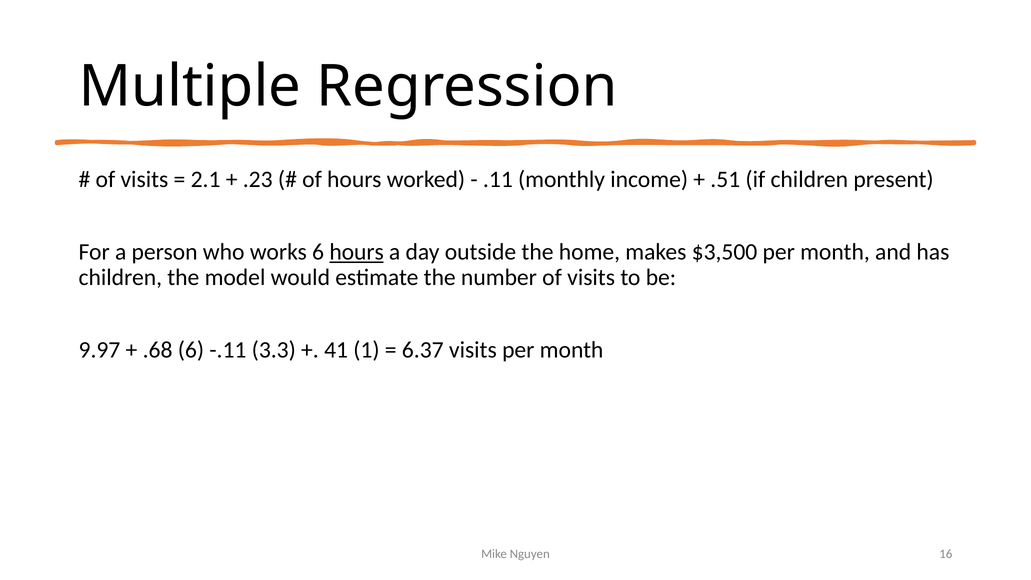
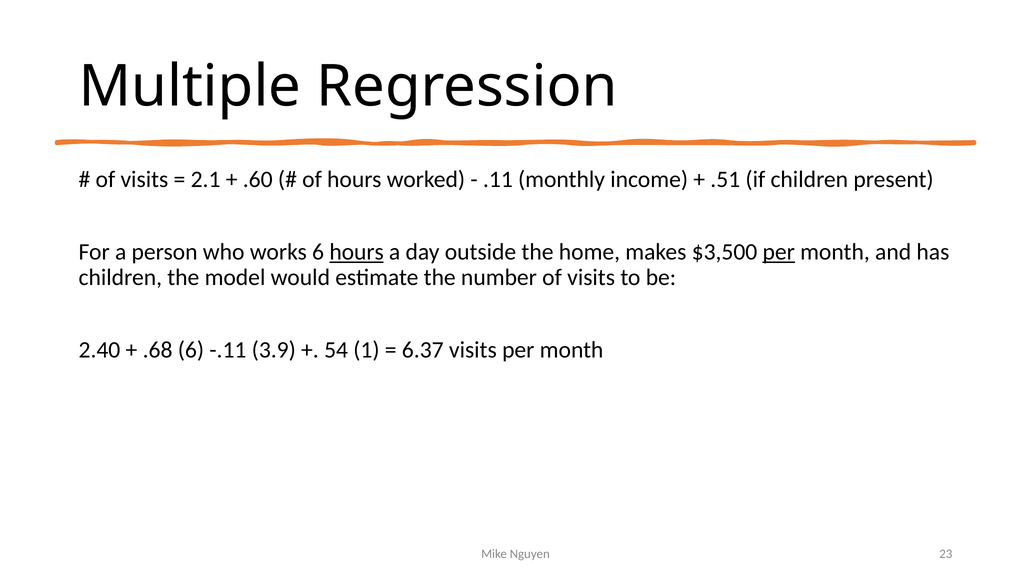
.23: .23 -> .60 (258, 180)
per underline: none -> present (779, 252)
9.97: 9.97 -> 2.40 (99, 350)
3.3: 3.3 -> 3.9 (274, 350)
41: 41 -> 54 (336, 350)
16: 16 -> 23 (946, 554)
